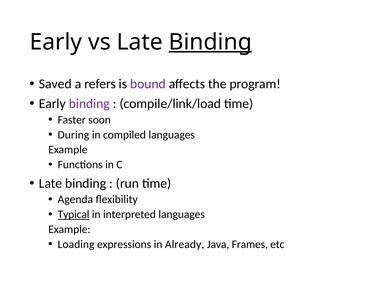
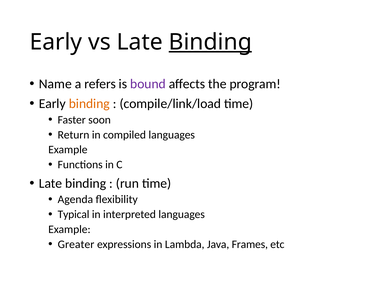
Saved: Saved -> Name (55, 84)
binding colour: purple -> orange (89, 104)
During: During -> Return (73, 135)
Typical underline: present -> none (74, 215)
Loading: Loading -> Greater (76, 245)
Already: Already -> Lambda (185, 245)
